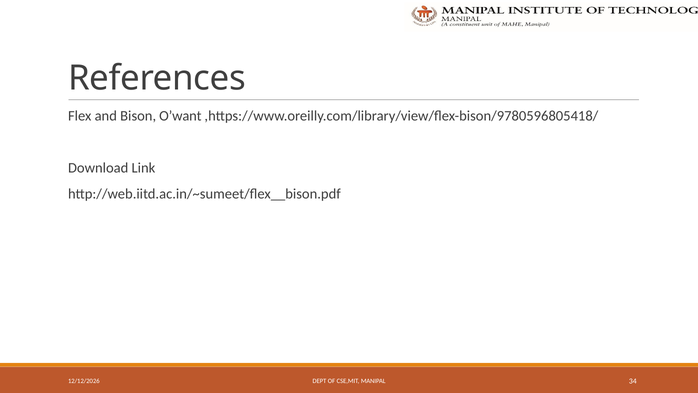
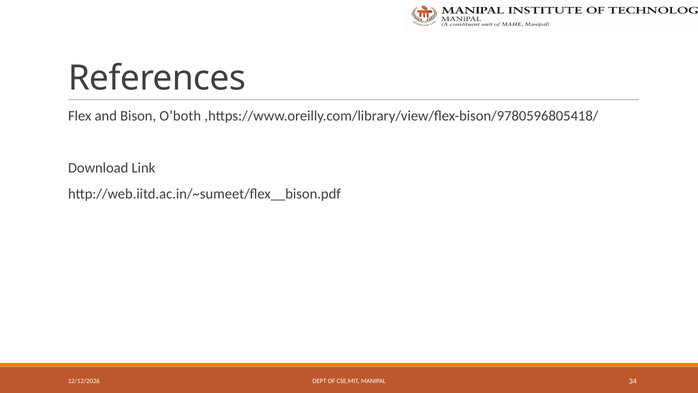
O’want: O’want -> O’both (180, 116)
